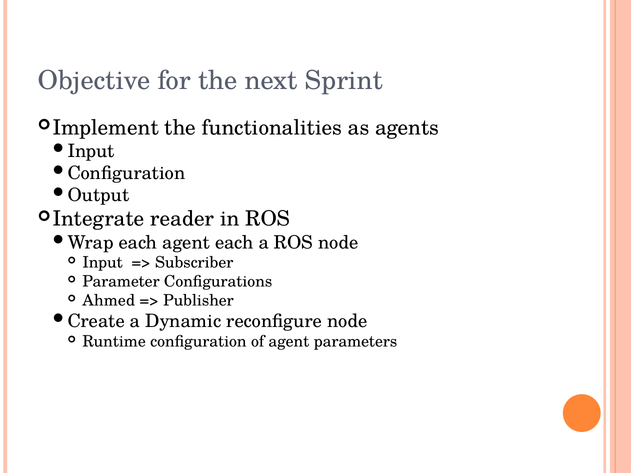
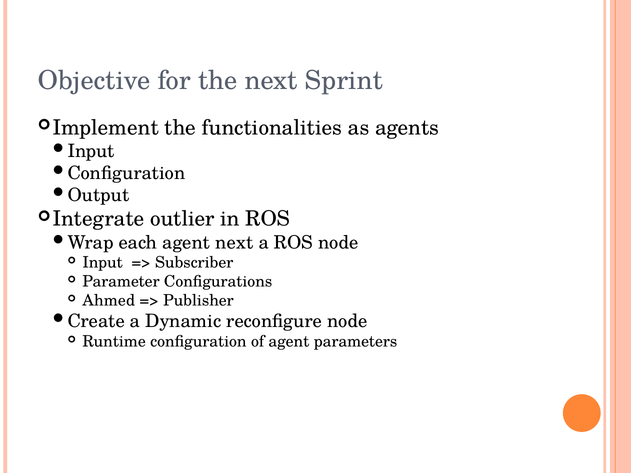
reader: reader -> outlier (182, 219)
agent each: each -> next (234, 243)
